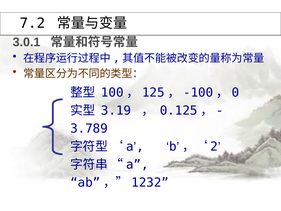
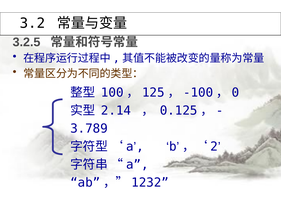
7.2: 7.2 -> 3.2 (32, 23)
3.0.1: 3.0.1 -> 3.2.5 (27, 42)
3.19: 3.19 -> 2.14 (116, 110)
